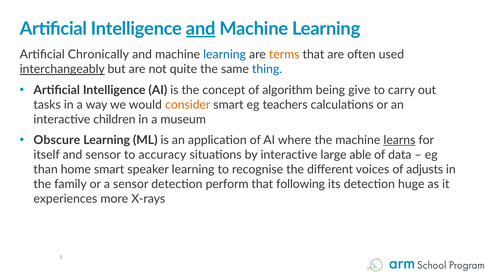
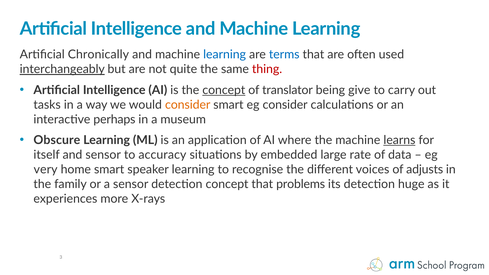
and underline: present -> none (201, 29)
terms colour: orange -> blue (284, 55)
thing colour: blue -> red (267, 69)
concept underline: none -> present (224, 90)
algorithm: algorithm -> translator (287, 90)
eg teachers: teachers -> consider (285, 105)
children: children -> perhaps (114, 119)
by interactive: interactive -> embedded (289, 155)
able: able -> rate (360, 155)
than: than -> very (46, 169)
detection perform: perform -> concept (227, 184)
following: following -> problems (301, 184)
